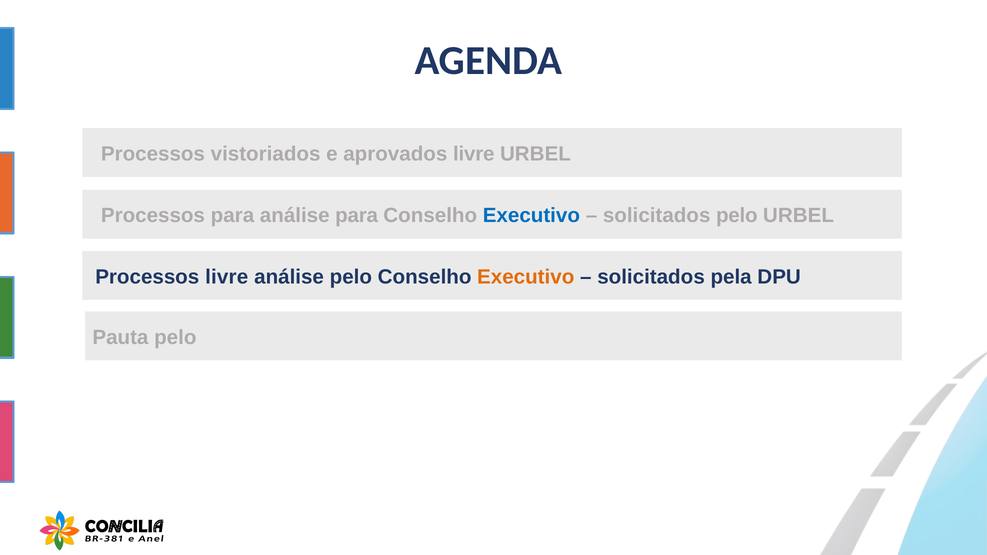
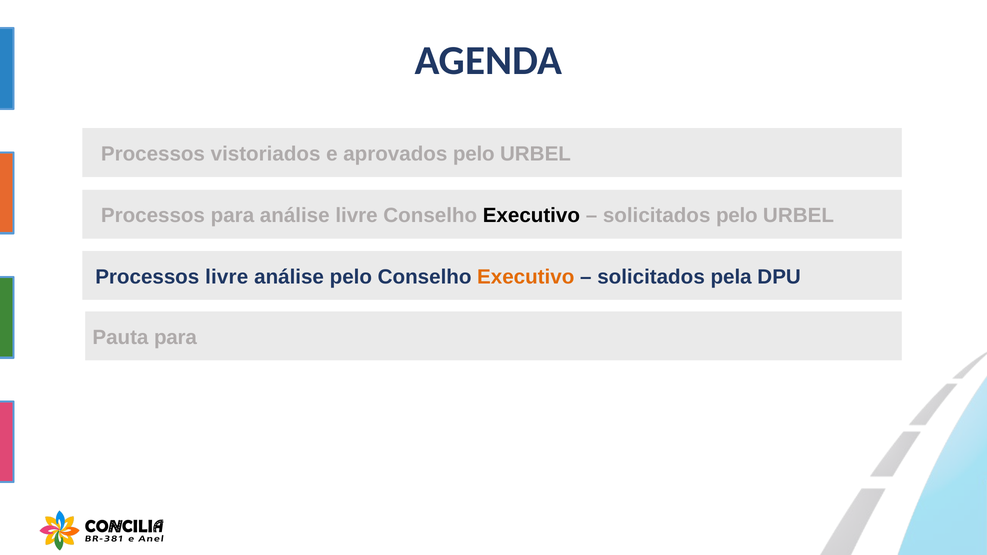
aprovados livre: livre -> pelo (474, 154)
análise para: para -> livre (357, 216)
Executivo colour: blue -> black (531, 216)
Pauta pelo: pelo -> para (175, 337)
